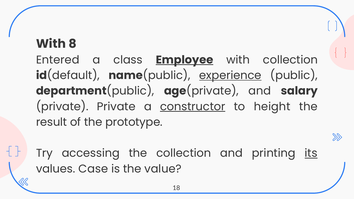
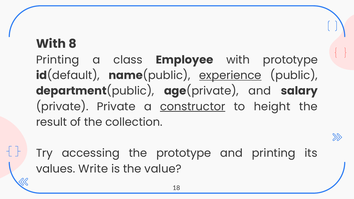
Entered: Entered -> Printing (58, 60)
Employee underline: present -> none (185, 60)
with collection: collection -> prototype (290, 60)
prototype: prototype -> collection (134, 122)
the collection: collection -> prototype (184, 153)
its underline: present -> none (311, 153)
Case: Case -> Write (93, 169)
